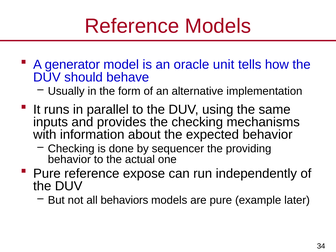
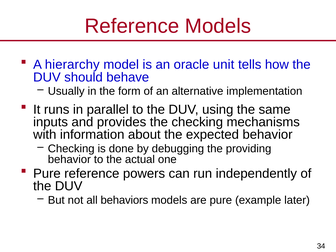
generator: generator -> hierarchy (72, 65)
sequencer: sequencer -> debugging (178, 149)
expose: expose -> powers (144, 174)
